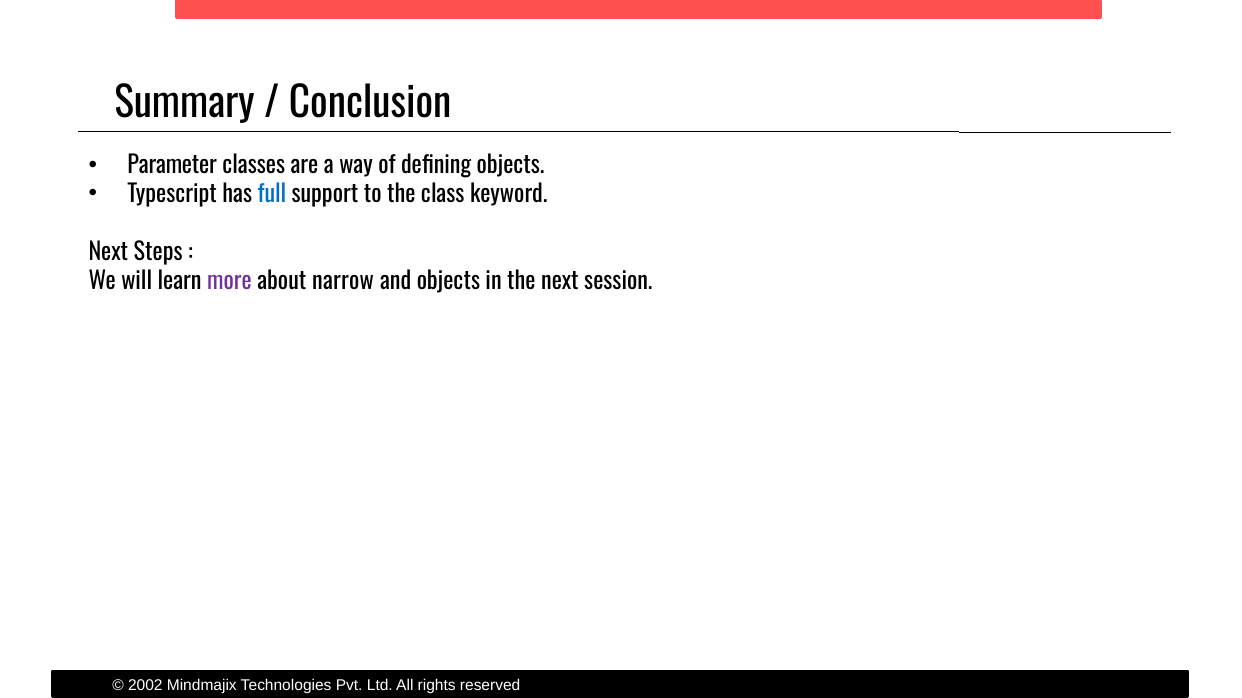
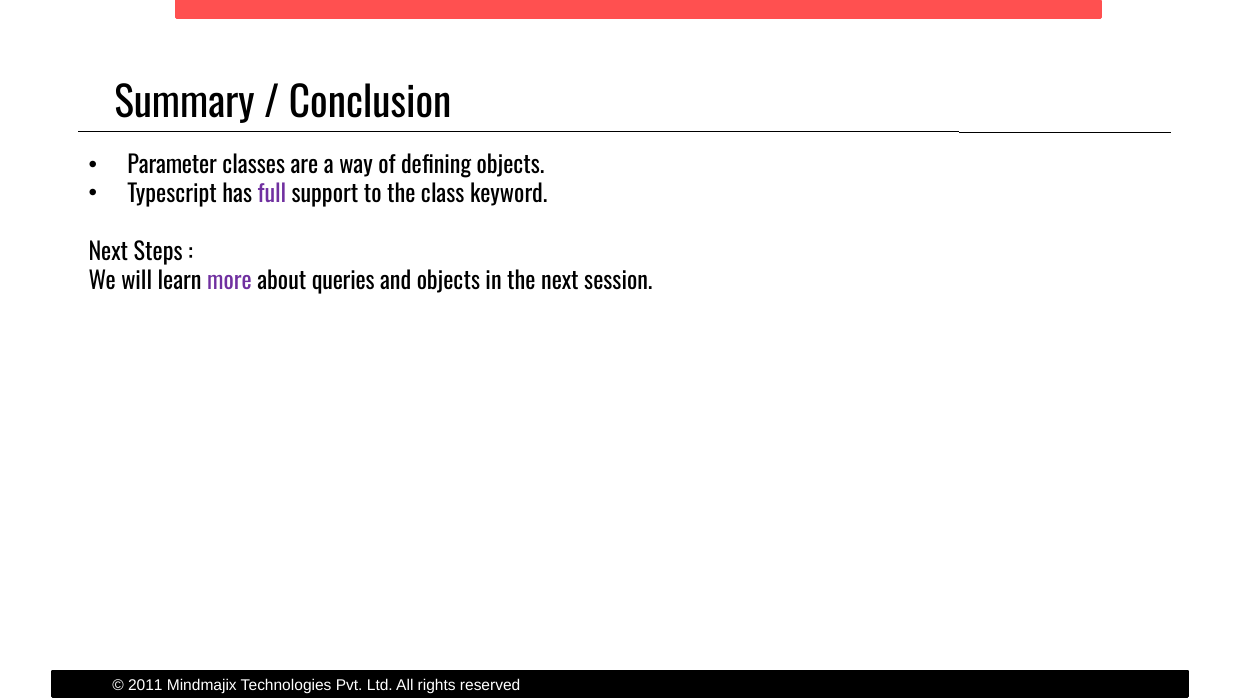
full colour: blue -> purple (272, 194)
narrow: narrow -> queries (343, 281)
2002: 2002 -> 2011 (145, 686)
